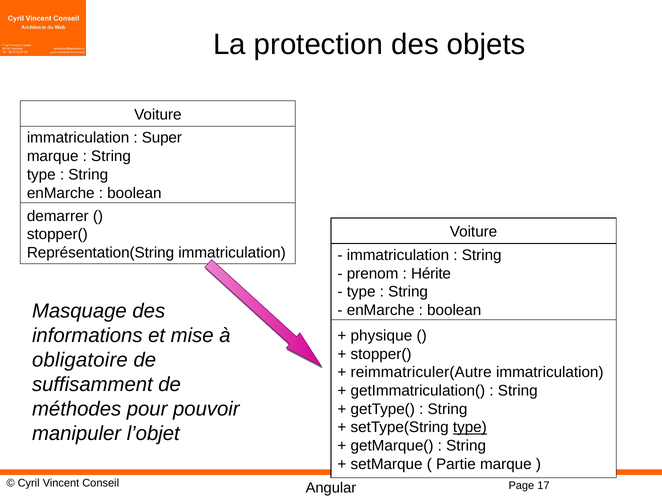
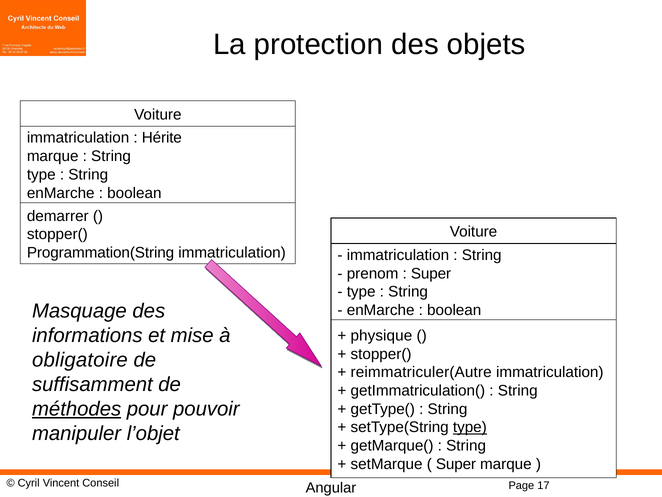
Super: Super -> Hérite (162, 138)
Représentation(String: Représentation(String -> Programmation(String (101, 252)
Hérite: Hérite -> Super (431, 273)
méthodes underline: none -> present (77, 409)
Partie: Partie -> Super (456, 464)
